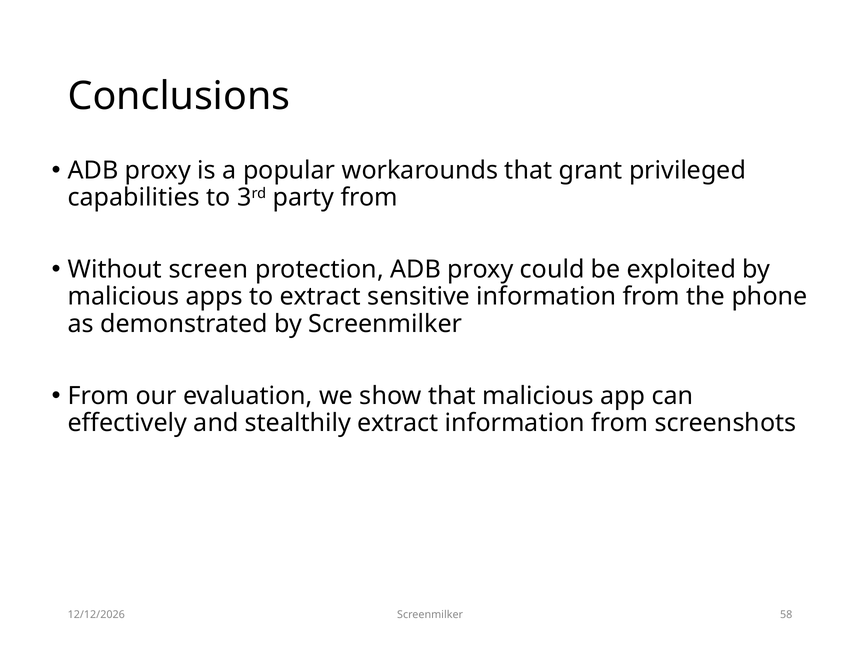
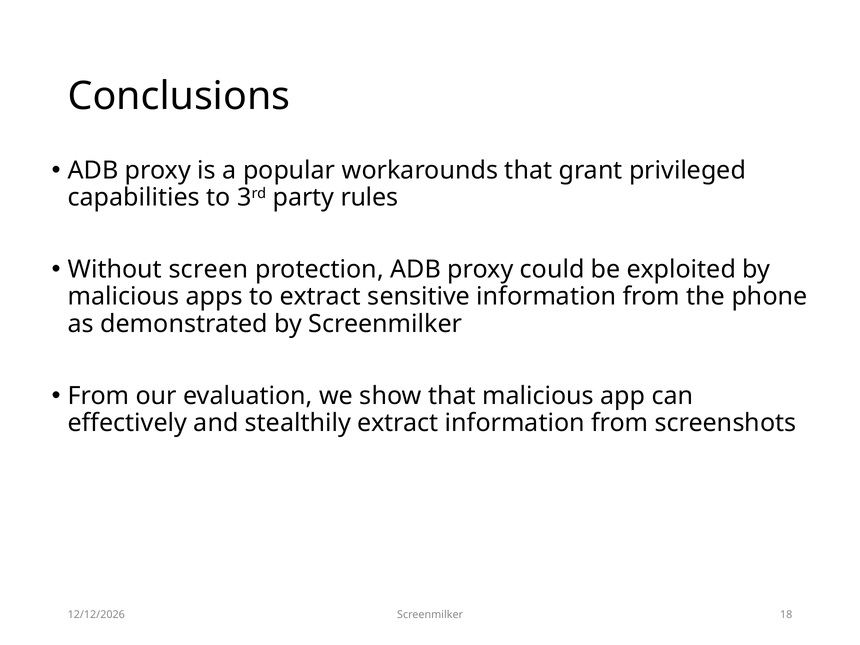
party from: from -> rules (369, 198)
58: 58 -> 18 (786, 615)
